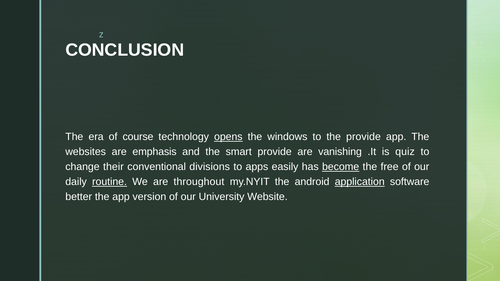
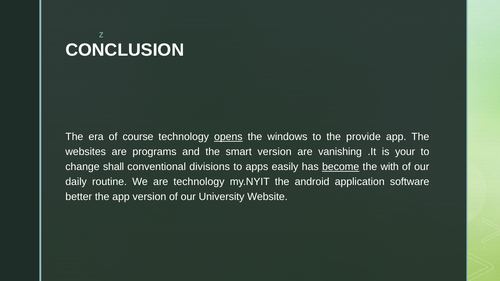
emphasis: emphasis -> programs (155, 152)
smart provide: provide -> version (275, 152)
quiz: quiz -> your (405, 152)
their: their -> shall (114, 167)
free: free -> with (390, 167)
routine underline: present -> none (110, 182)
are throughout: throughout -> technology (199, 182)
application underline: present -> none (360, 182)
